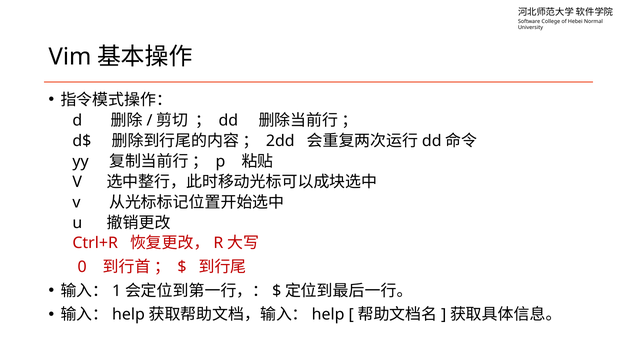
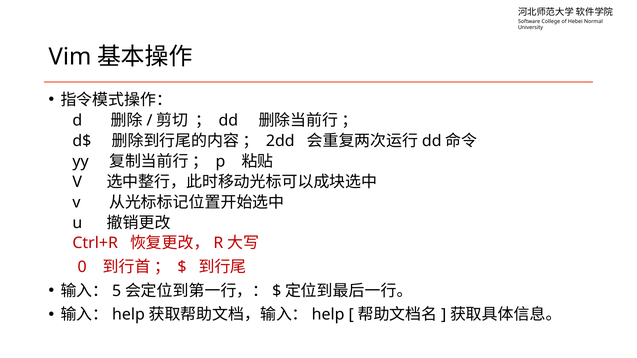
1: 1 -> 5 (117, 291)
